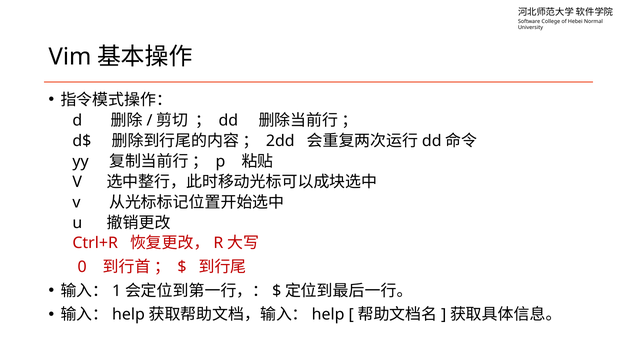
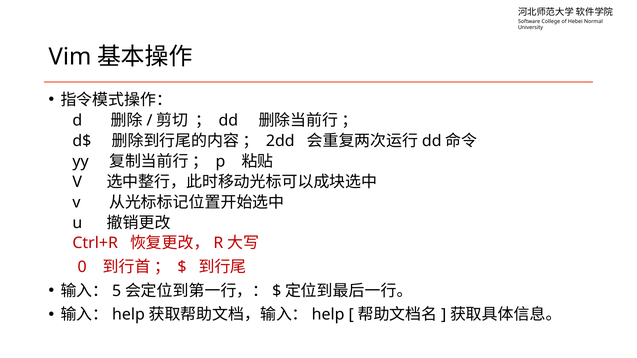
1: 1 -> 5 (117, 291)
